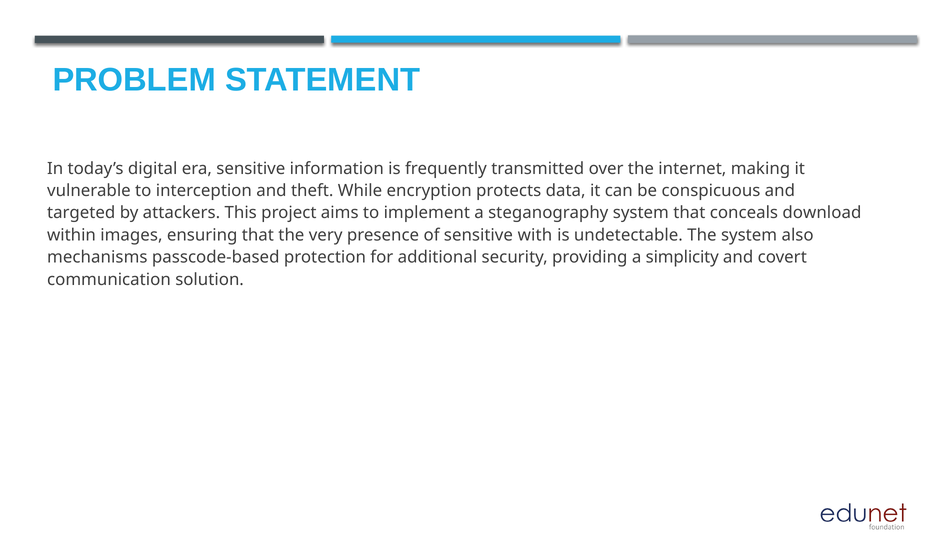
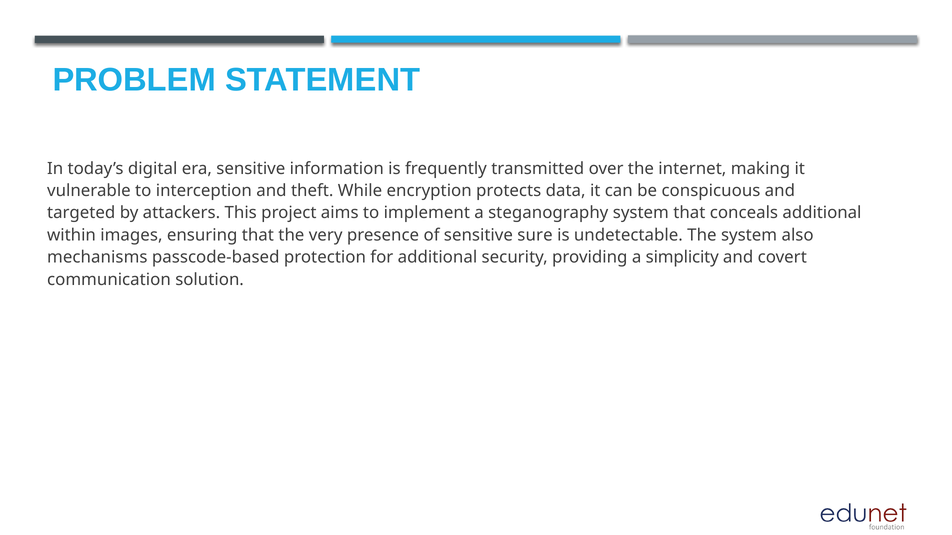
conceals download: download -> additional (822, 213)
with: with -> sure (535, 235)
